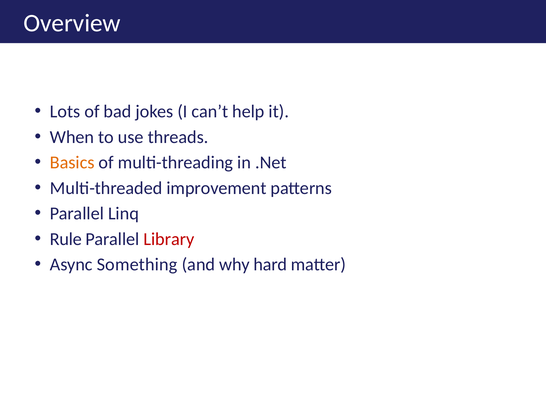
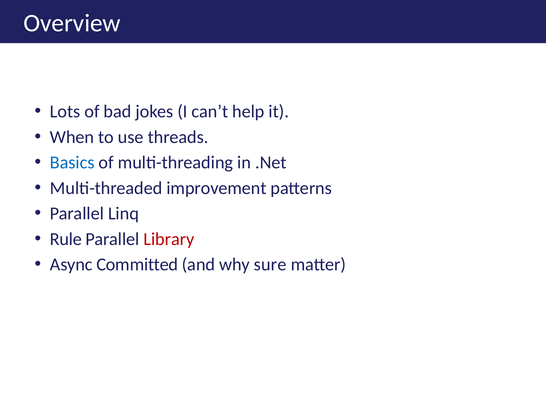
Basics colour: orange -> blue (72, 162)
Something: Something -> Committed (137, 264)
hard: hard -> sure (270, 264)
